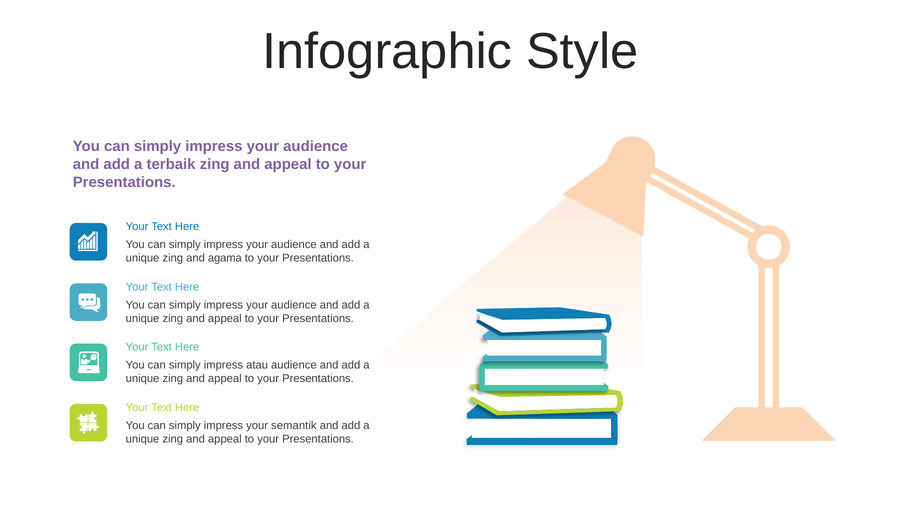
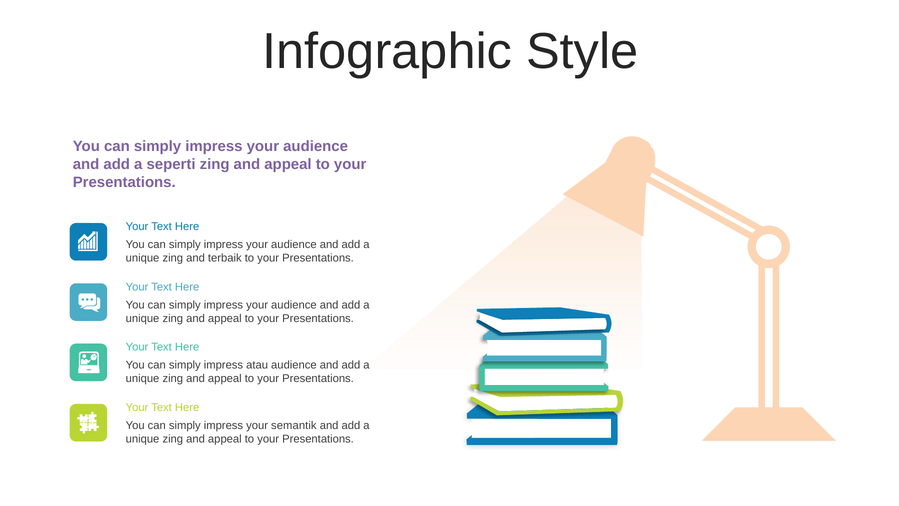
terbaik: terbaik -> seperti (171, 164)
agama: agama -> terbaik (225, 258)
